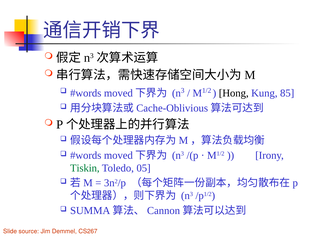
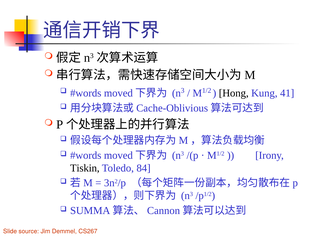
85: 85 -> 41 (287, 93)
Tiskin colour: green -> black (85, 168)
05: 05 -> 84 (144, 168)
